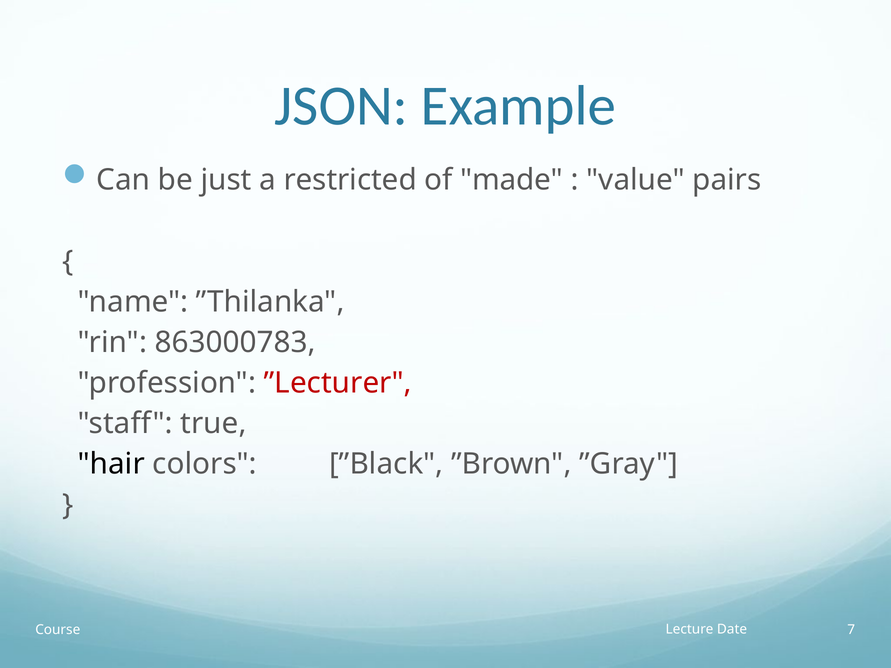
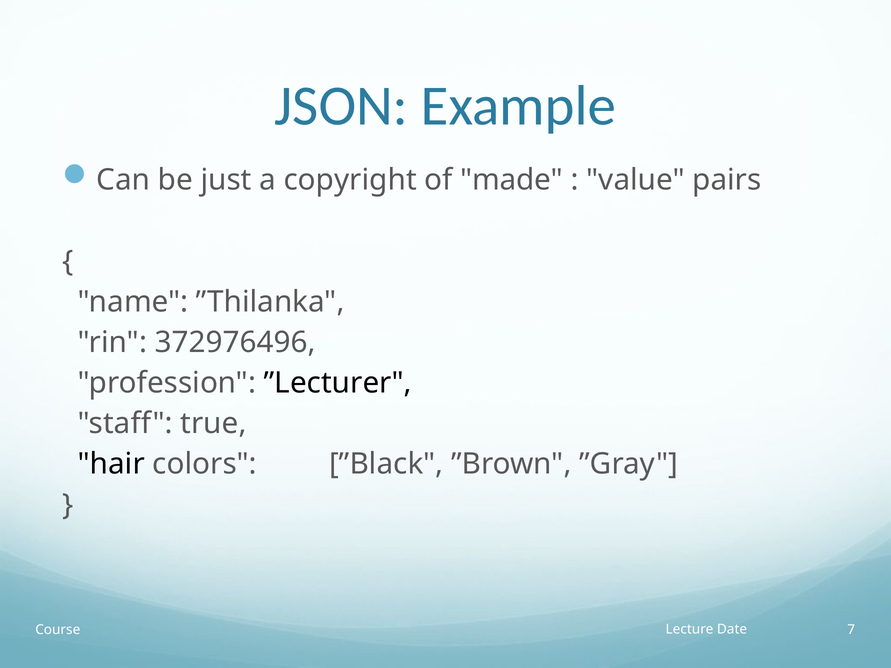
restricted: restricted -> copyright (350, 180)
863000783: 863000783 -> 372976496 (235, 343)
”Lecturer colour: red -> black (338, 383)
